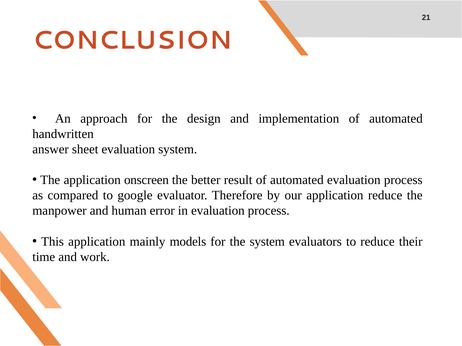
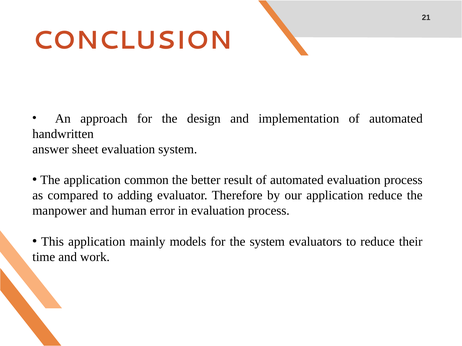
onscreen: onscreen -> common (146, 180)
google: google -> adding (135, 196)
